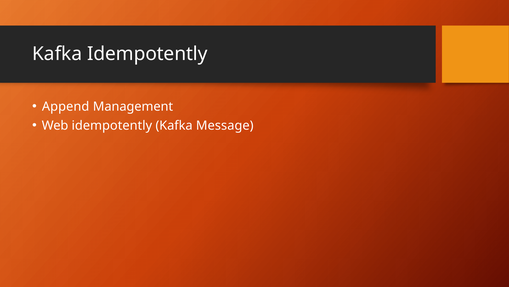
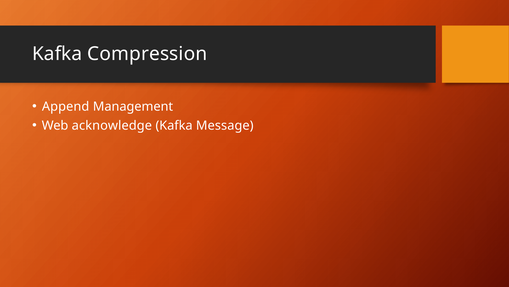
Kafka Idempotently: Idempotently -> Compression (147, 54)
Web idempotently: idempotently -> acknowledge (112, 125)
